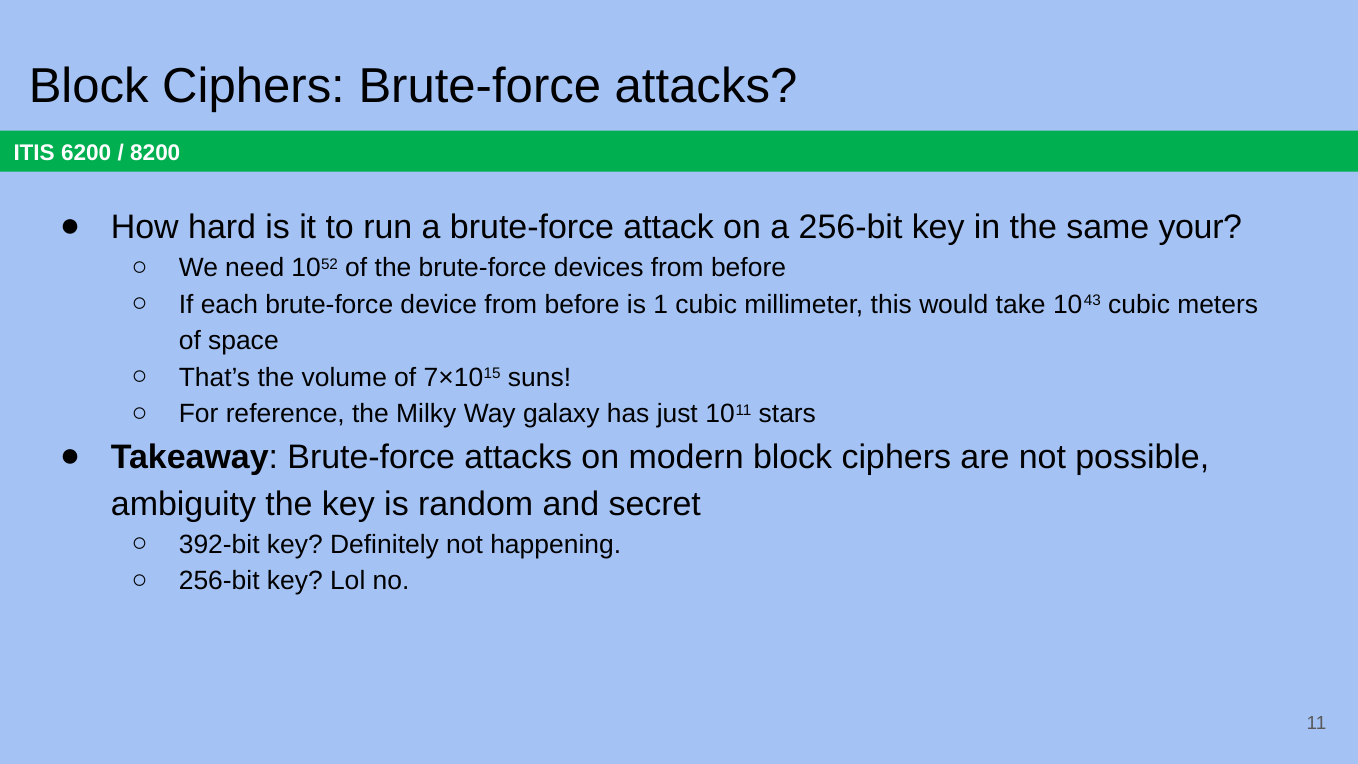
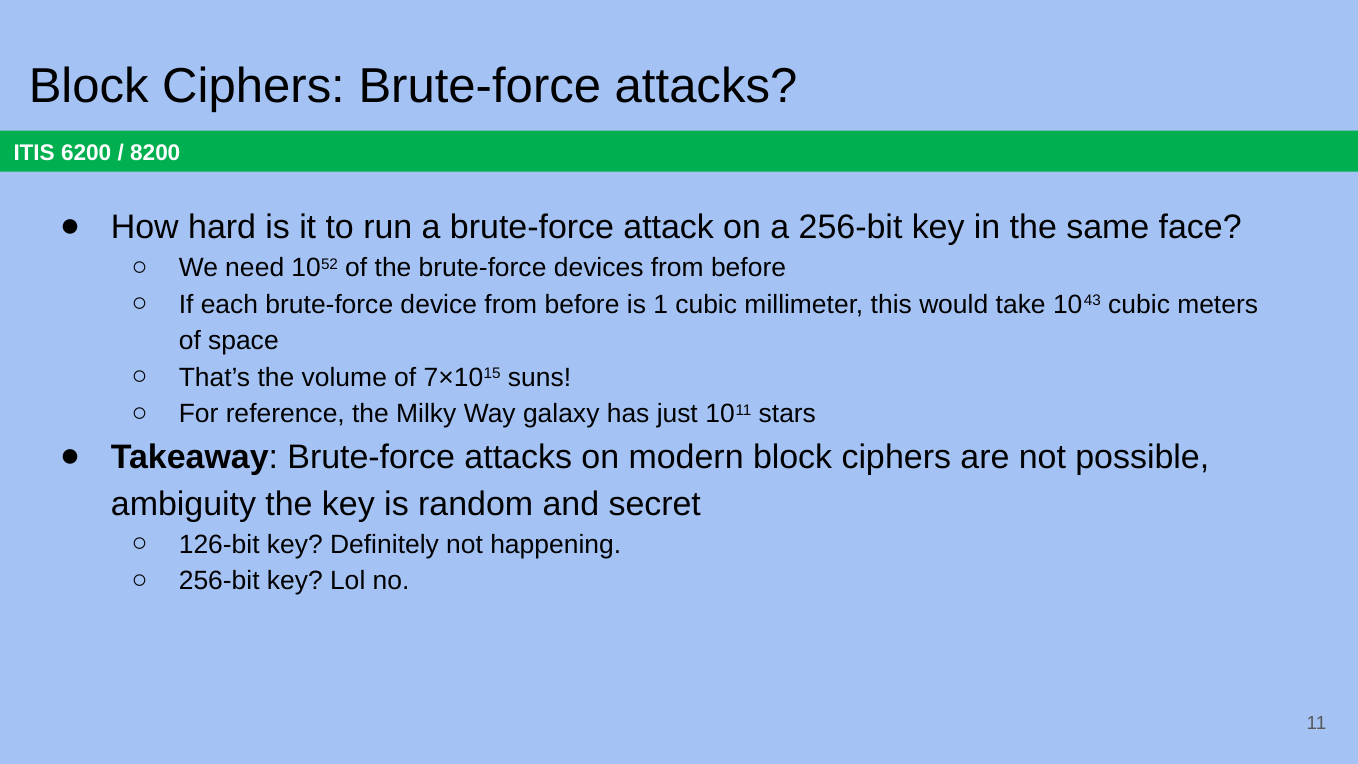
your: your -> face (1200, 228)
392-bit: 392-bit -> 126-bit (219, 544)
